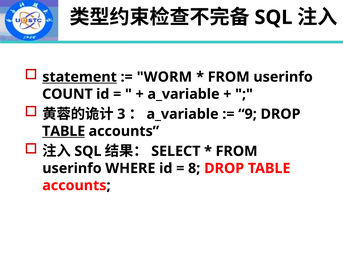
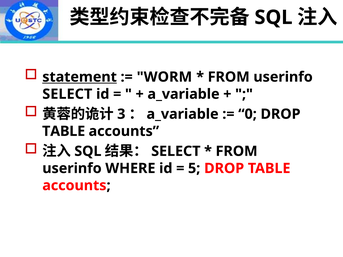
COUNT: COUNT -> SELECT (67, 94)
9: 9 -> 0 (248, 114)
TABLE underline: present -> none (64, 131)
8: 8 -> 5 (194, 169)
